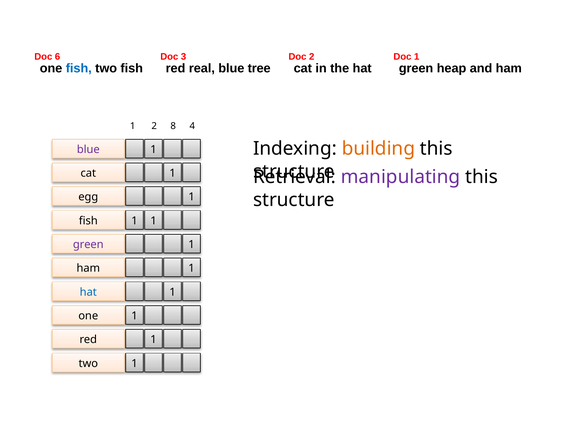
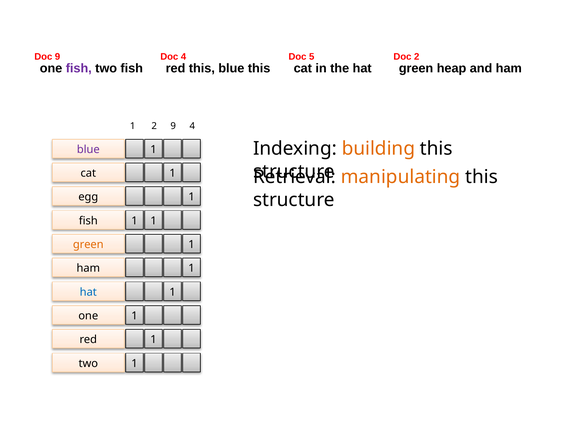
Doc 6: 6 -> 9 (58, 57)
Doc 3: 3 -> 4 (184, 57)
Doc 2: 2 -> 5 (312, 57)
Doc 1: 1 -> 2 (417, 57)
fish colour: blue -> purple (79, 68)
red real: real -> this (202, 68)
blue tree: tree -> this (259, 68)
2 8: 8 -> 9 (173, 126)
manipulating colour: purple -> orange (401, 177)
green colour: purple -> orange (88, 245)
